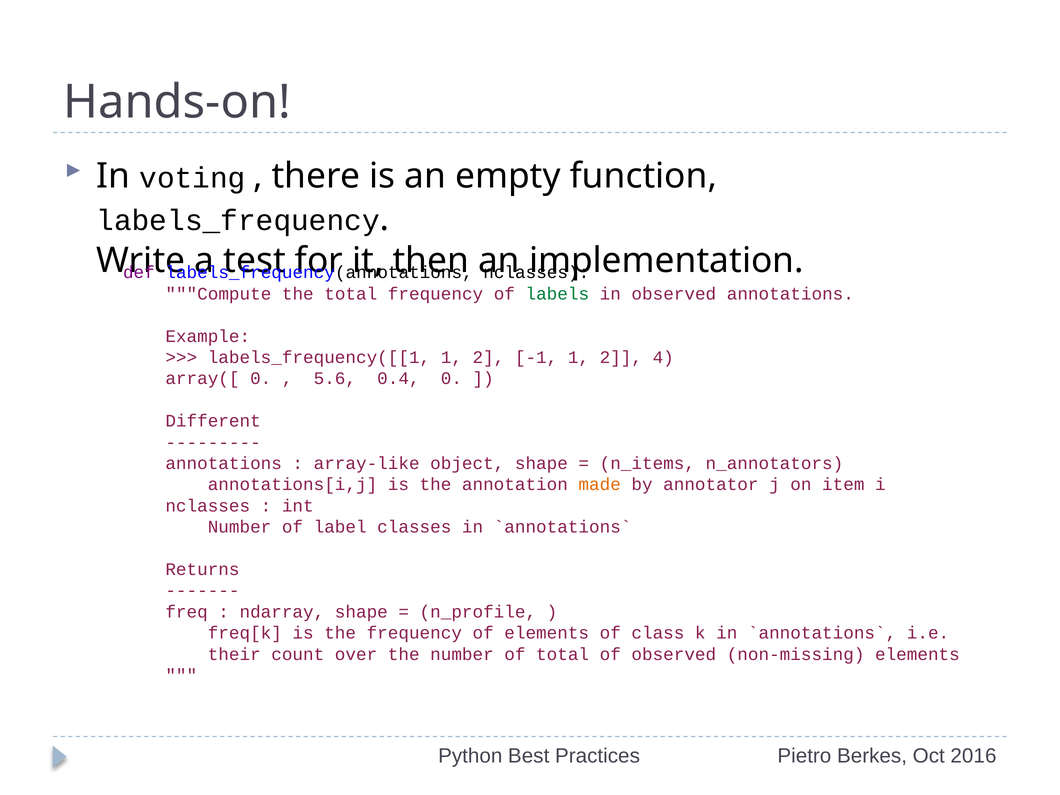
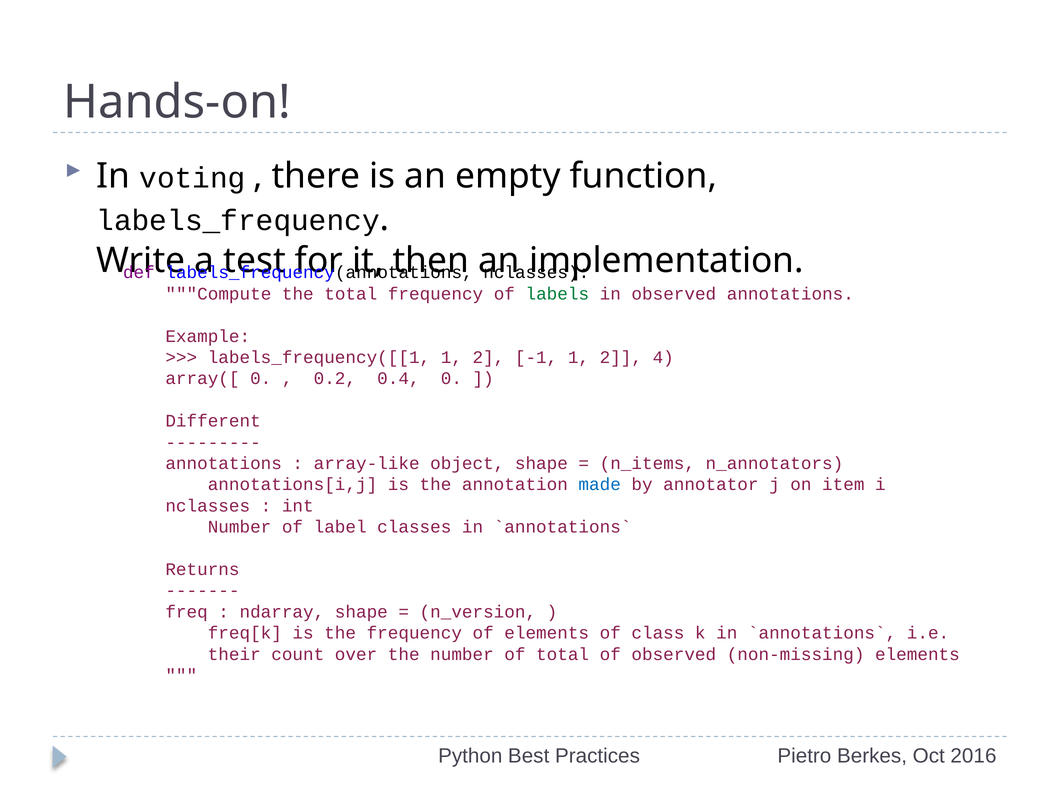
5.6: 5.6 -> 0.2 (335, 379)
made colour: orange -> blue (600, 485)
n_profile: n_profile -> n_version (478, 612)
